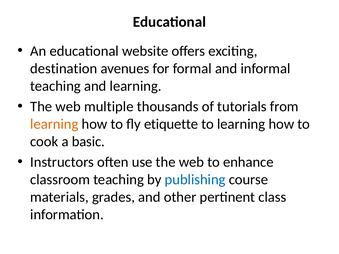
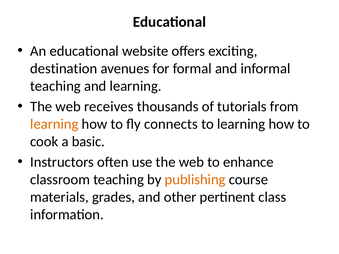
multiple: multiple -> receives (109, 107)
etiquette: etiquette -> connects (171, 124)
publishing colour: blue -> orange (195, 180)
